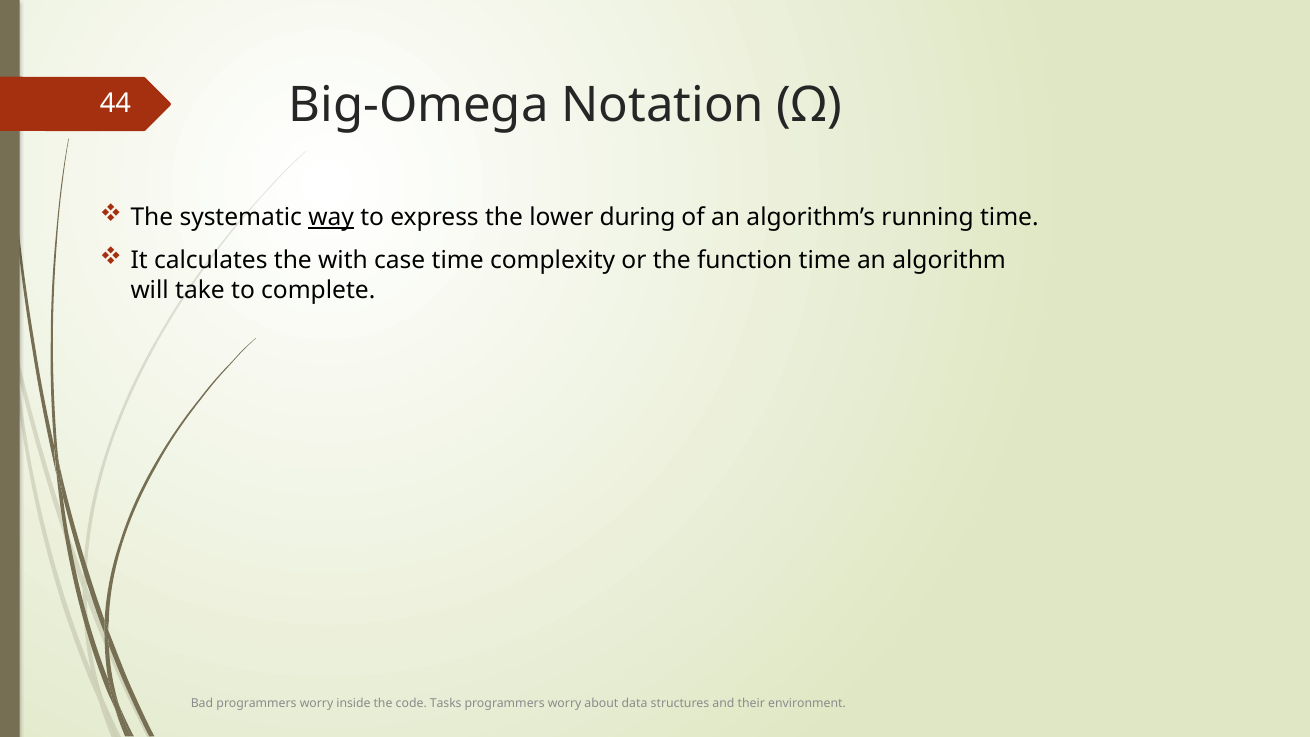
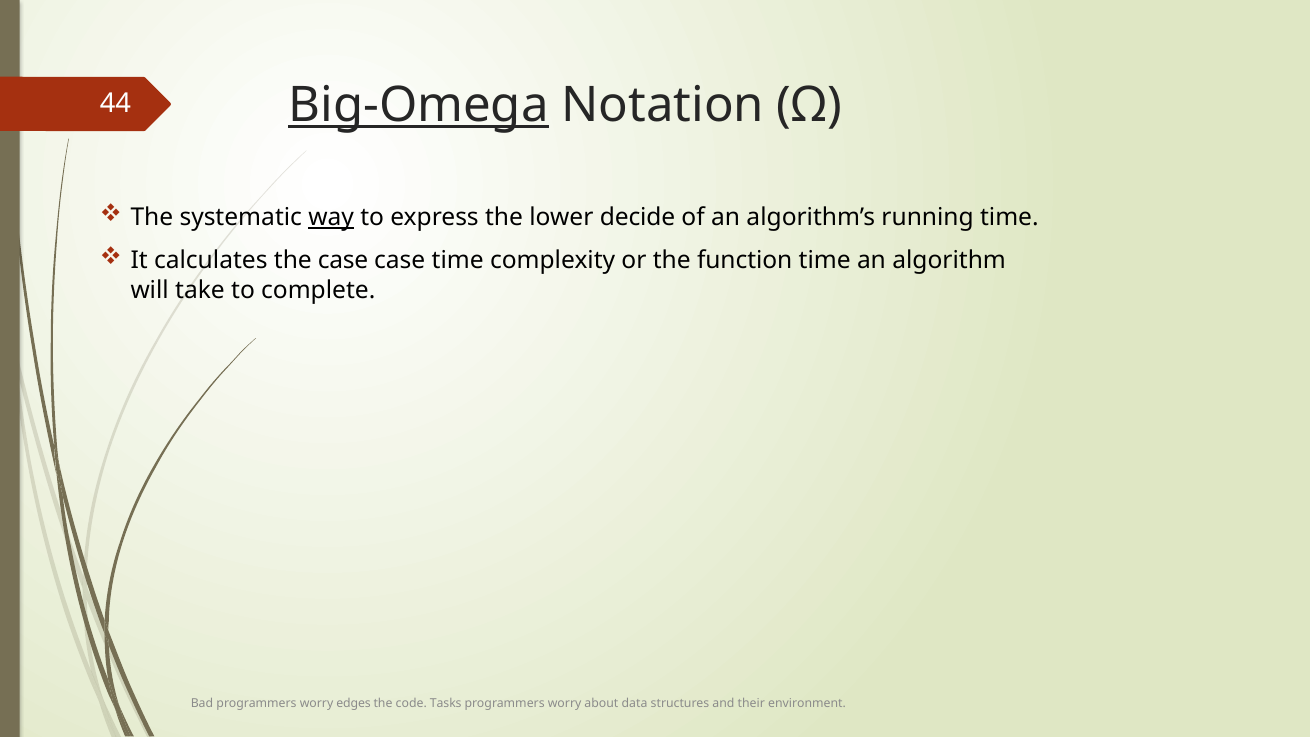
Big-Omega underline: none -> present (419, 105)
during: during -> decide (638, 218)
the with: with -> case (343, 261)
inside: inside -> edges (354, 703)
